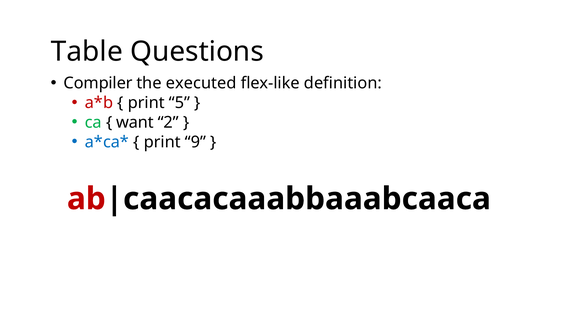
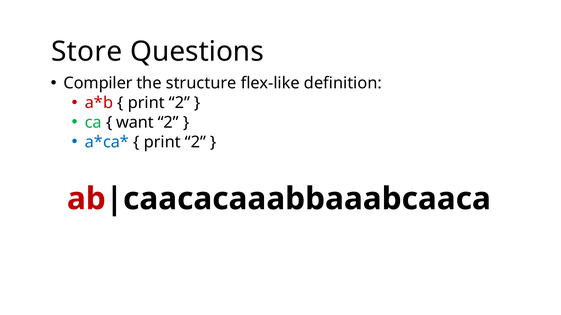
Table: Table -> Store (87, 52)
executed: executed -> structure (201, 83)
5: 5 -> 2 (179, 103)
9: 9 -> 2 (195, 142)
